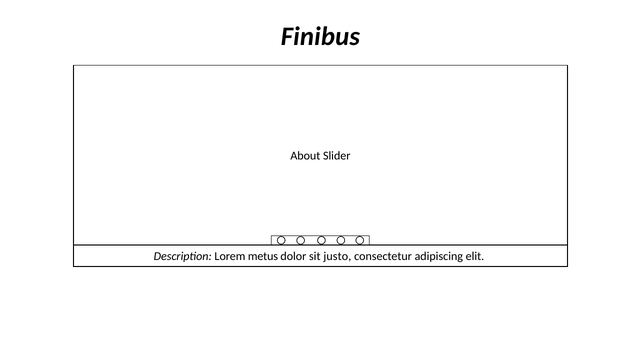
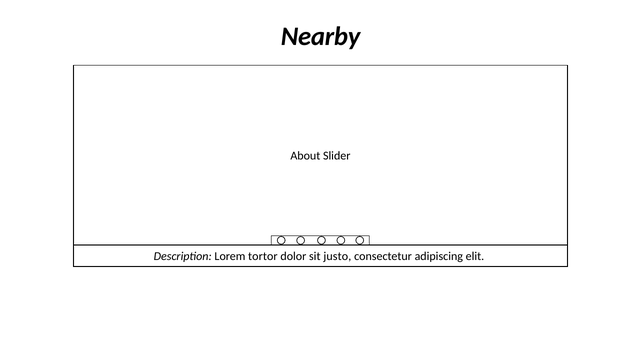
Finibus: Finibus -> Nearby (321, 36)
metus: metus -> tortor (263, 257)
